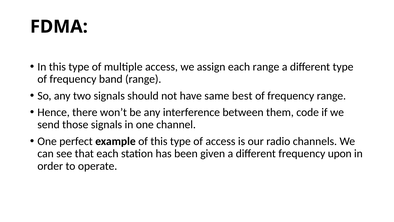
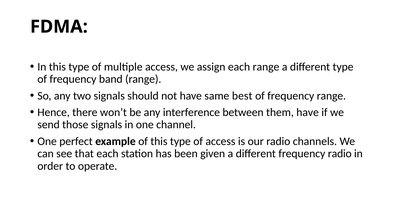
them code: code -> have (308, 112)
frequency upon: upon -> radio (340, 153)
